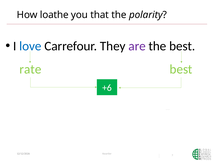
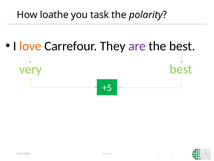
that: that -> task (100, 15)
love colour: blue -> orange (30, 46)
rate: rate -> very (31, 69)
+6: +6 -> +5 (107, 88)
